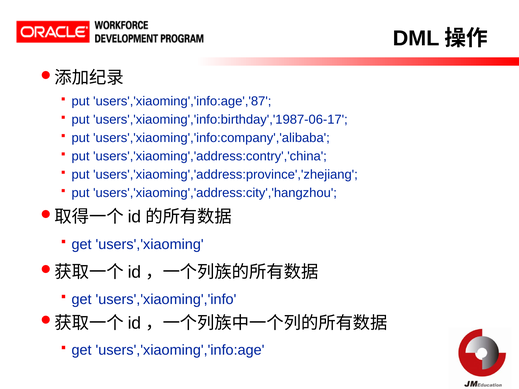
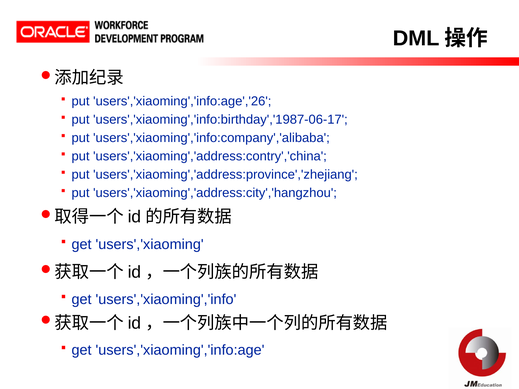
users','xiaoming','info:age','87: users','xiaoming','info:age','87 -> users','xiaoming','info:age','26 (182, 101)
